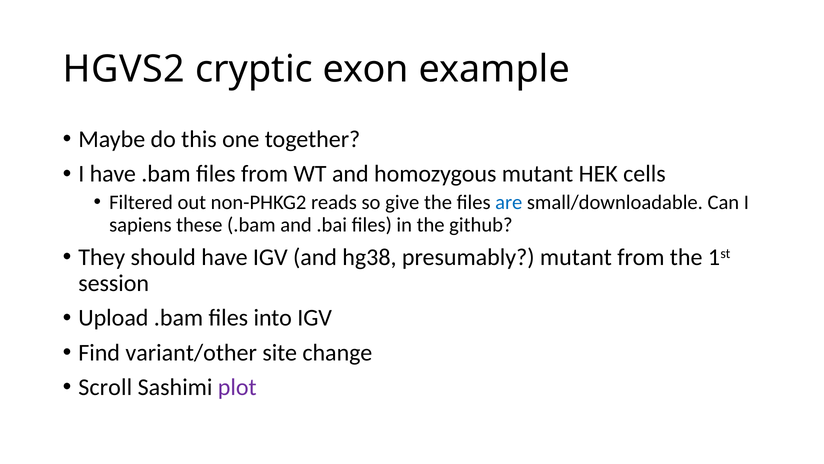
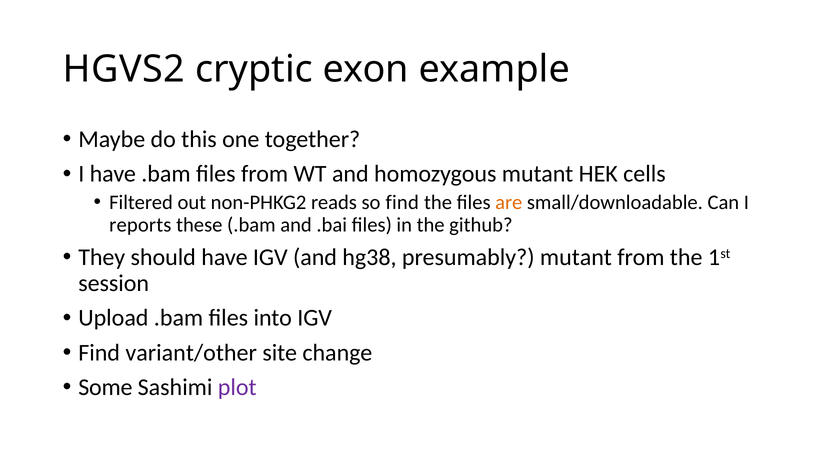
so give: give -> find (402, 202)
are colour: blue -> orange (509, 202)
sapiens: sapiens -> reports (140, 225)
Scroll: Scroll -> Some (105, 387)
